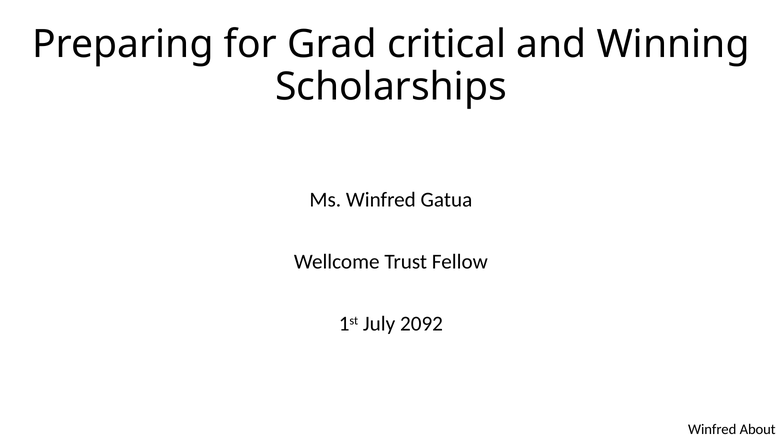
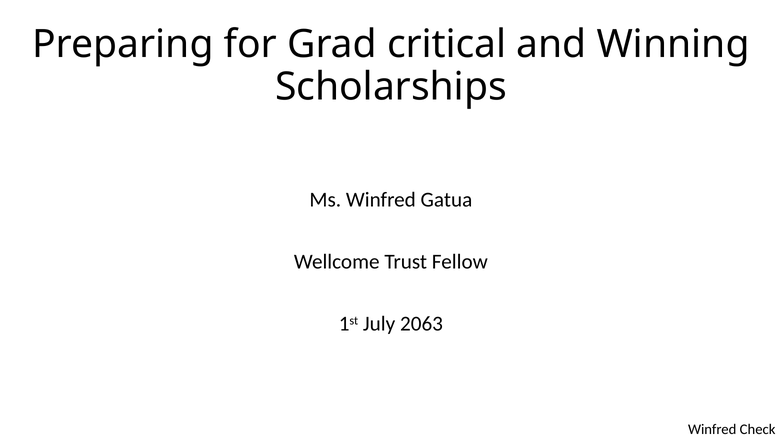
2092: 2092 -> 2063 (422, 324)
About: About -> Check (758, 429)
